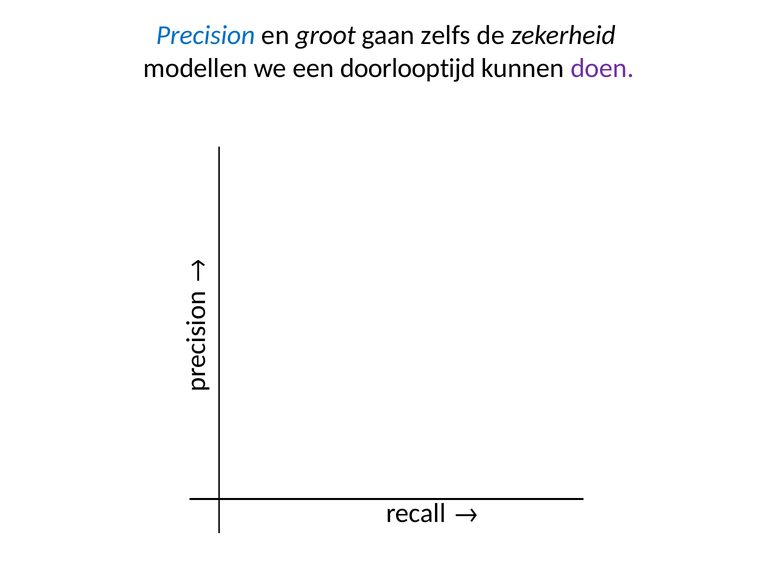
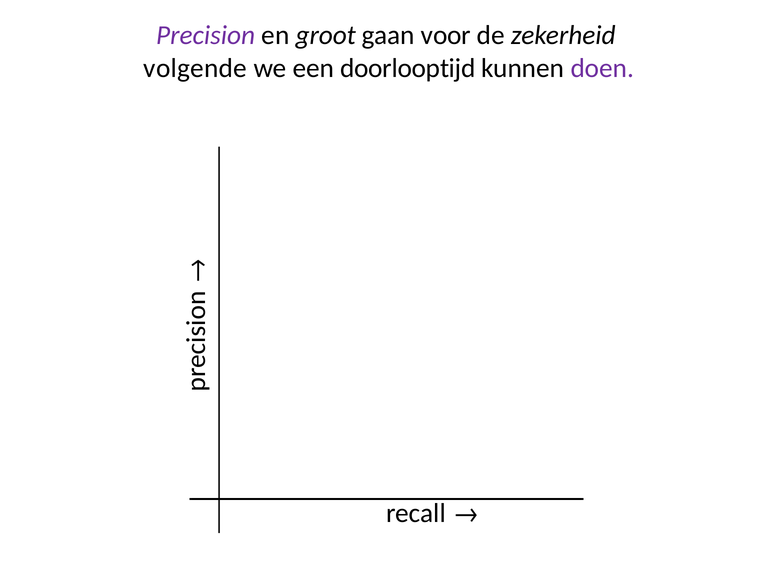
Precision colour: blue -> purple (206, 35)
zelfs: zelfs -> voor (446, 35)
modellen: modellen -> volgende (195, 68)
